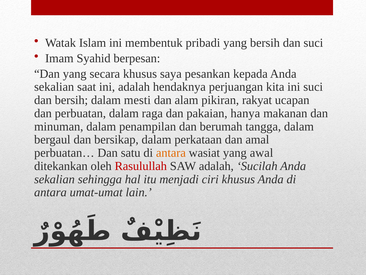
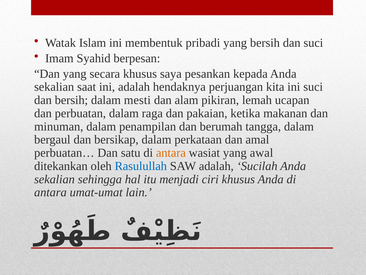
rakyat: rakyat -> lemah (257, 100)
hanya: hanya -> ketika (245, 113)
Rasulullah colour: red -> blue (141, 166)
